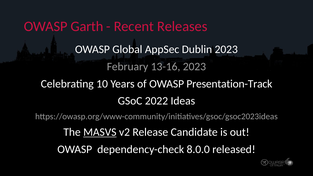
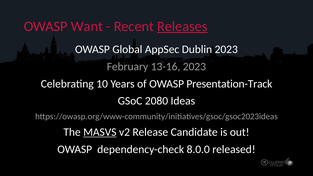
Garth: Garth -> Want (87, 26)
Releases underline: none -> present (182, 26)
2022: 2022 -> 2080 (156, 101)
